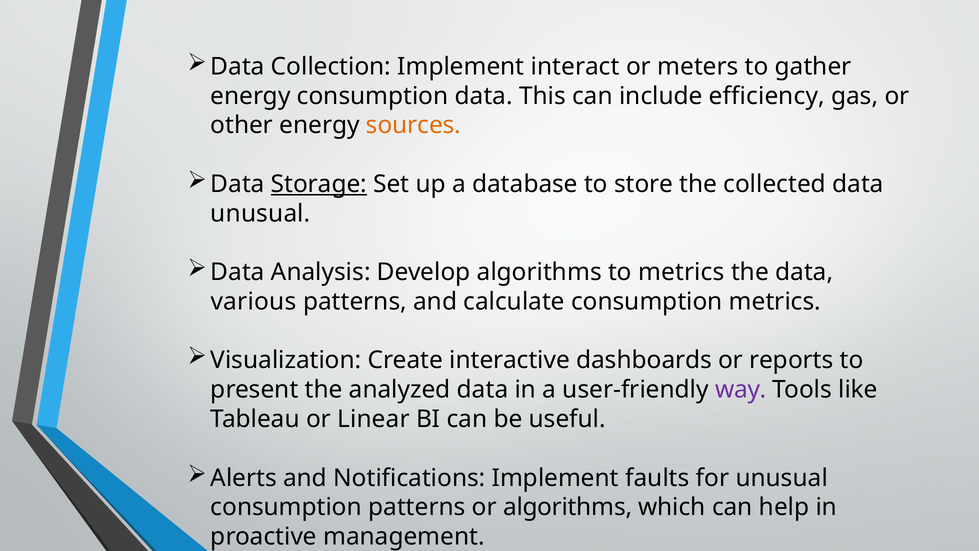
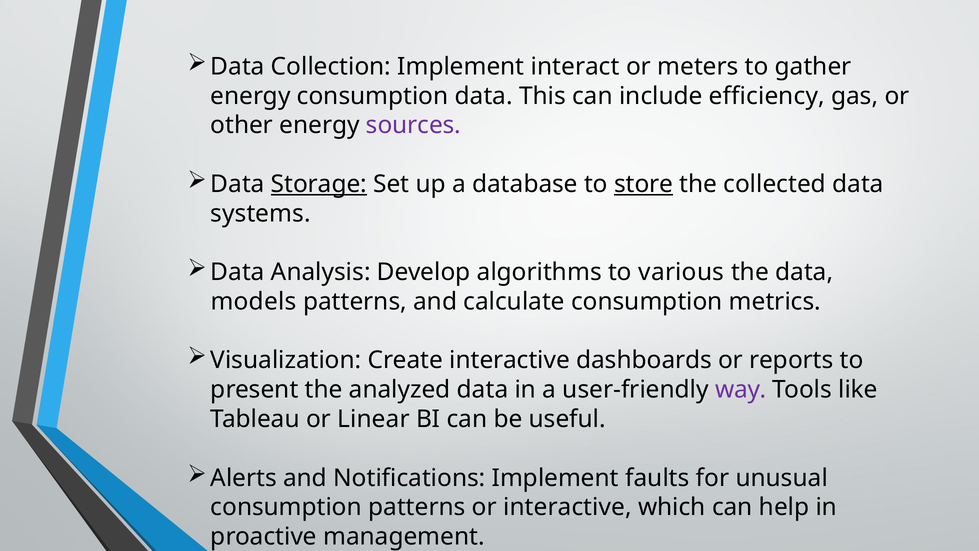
sources colour: orange -> purple (413, 125)
store underline: none -> present (644, 184)
unusual: unusual -> systems (261, 213)
to metrics: metrics -> various (681, 272)
various: various -> models (253, 301)
or algorithms: algorithms -> interactive (567, 507)
